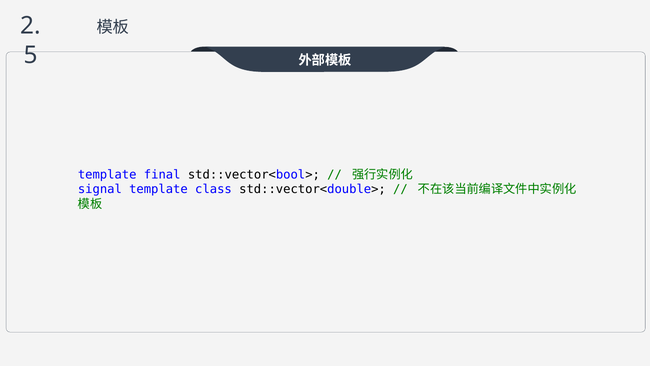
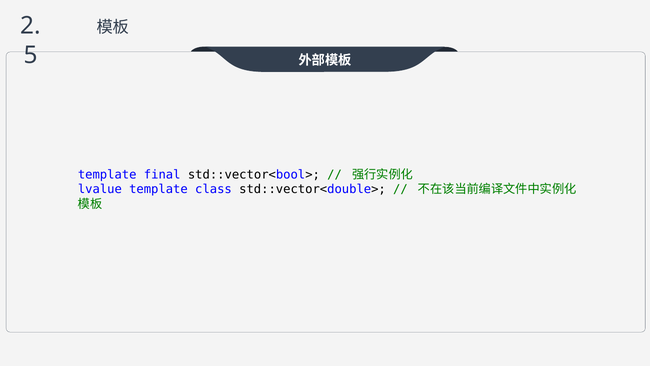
signal: signal -> lvalue (100, 189)
